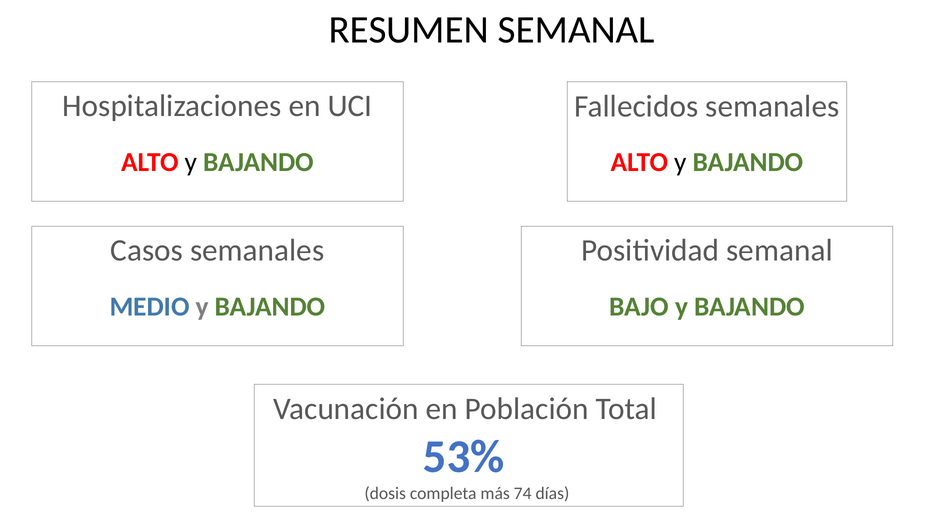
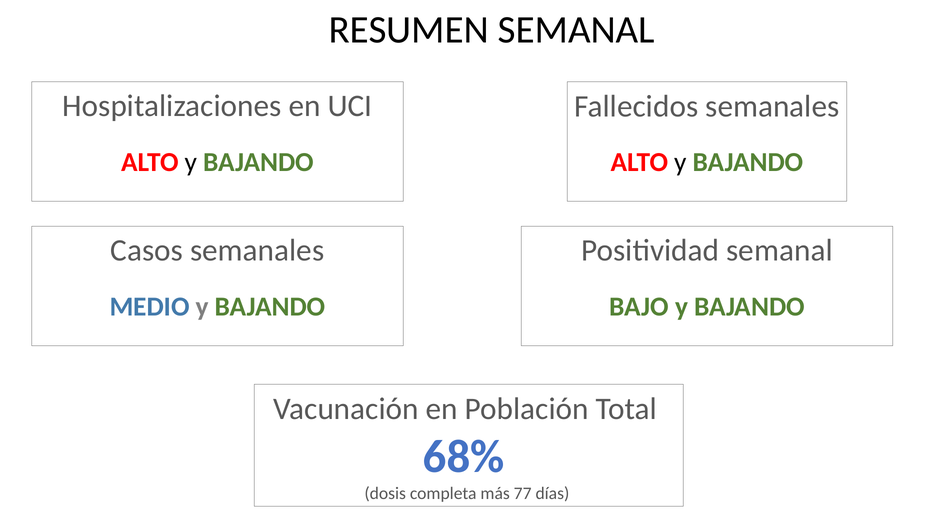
53%: 53% -> 68% (464, 457)
74: 74 -> 77 (523, 493)
